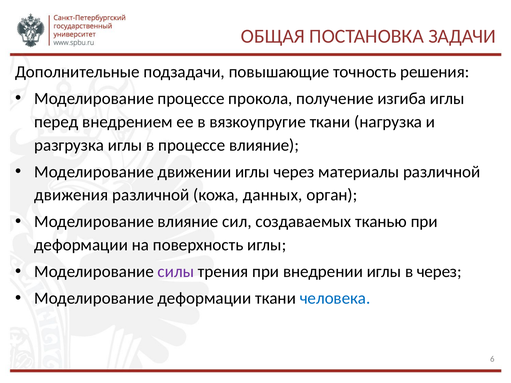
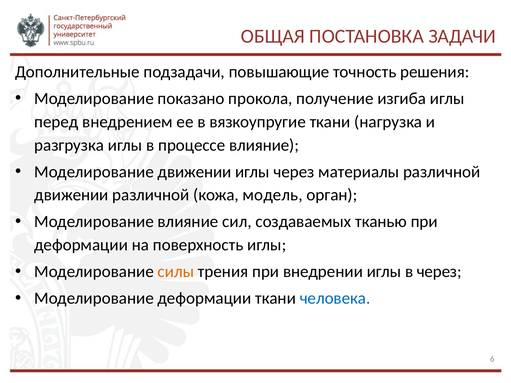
Моделирование процессе: процессе -> показано (191, 99)
движения: движения -> движении (71, 195)
данных: данных -> модель (273, 195)
силы colour: purple -> orange (176, 272)
